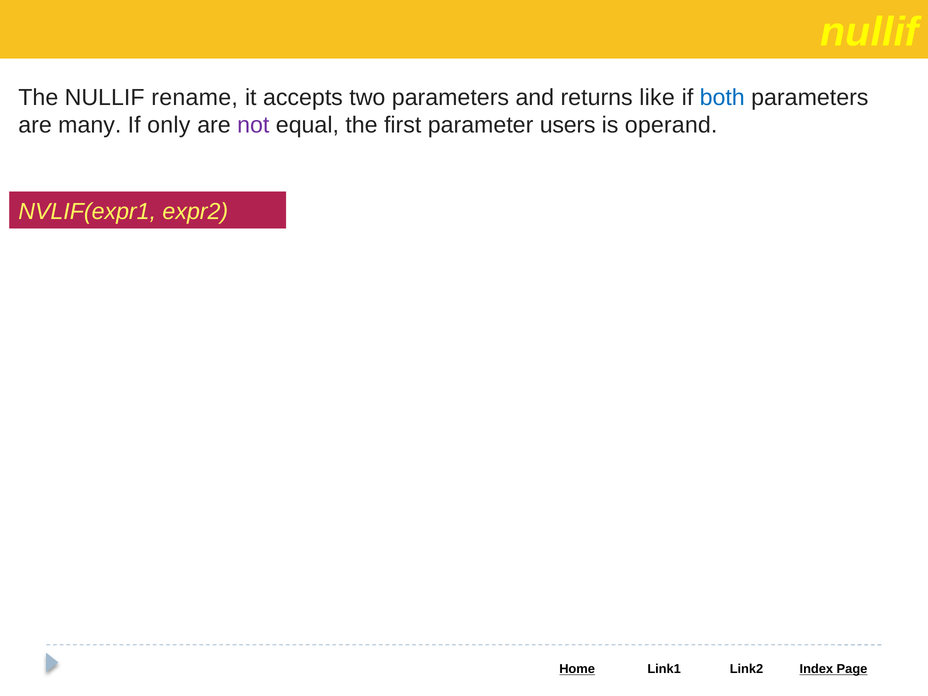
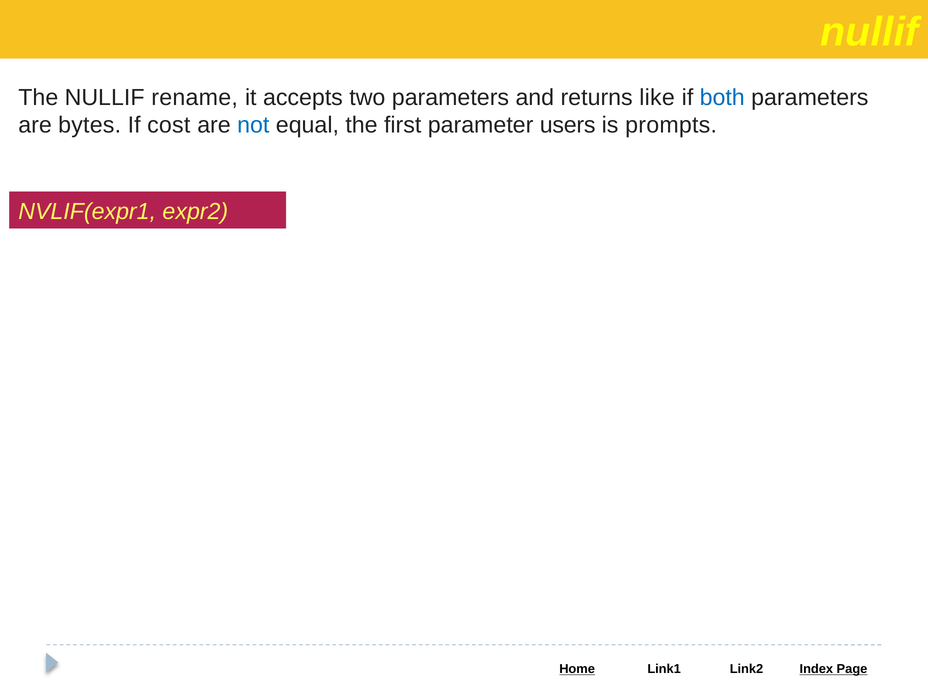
many: many -> bytes (90, 125)
only: only -> cost (169, 125)
not colour: purple -> blue (253, 125)
operand: operand -> prompts (671, 125)
